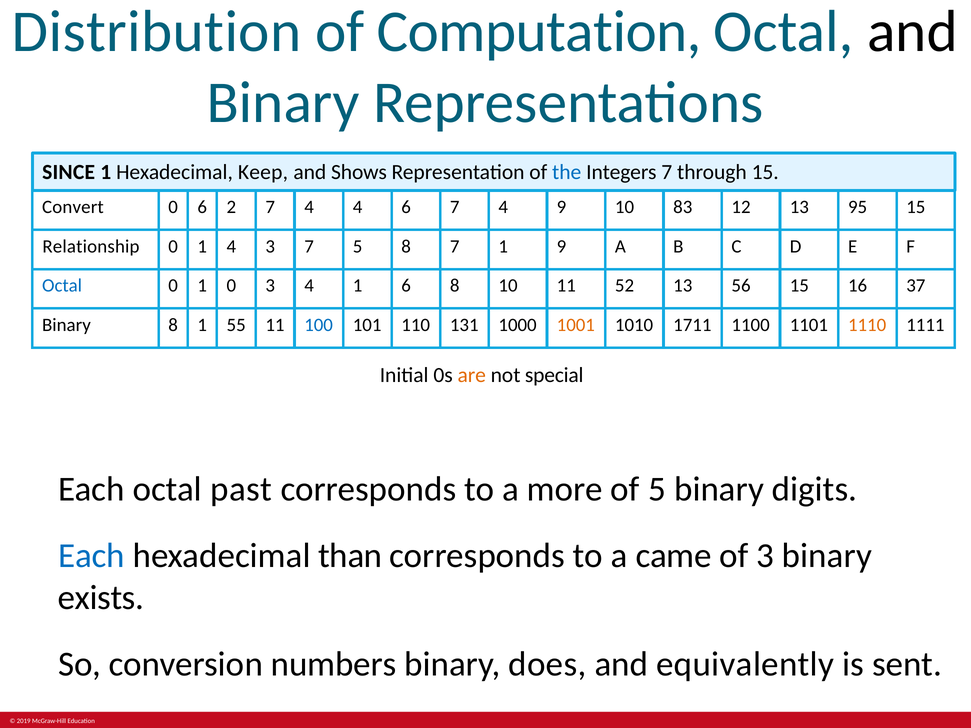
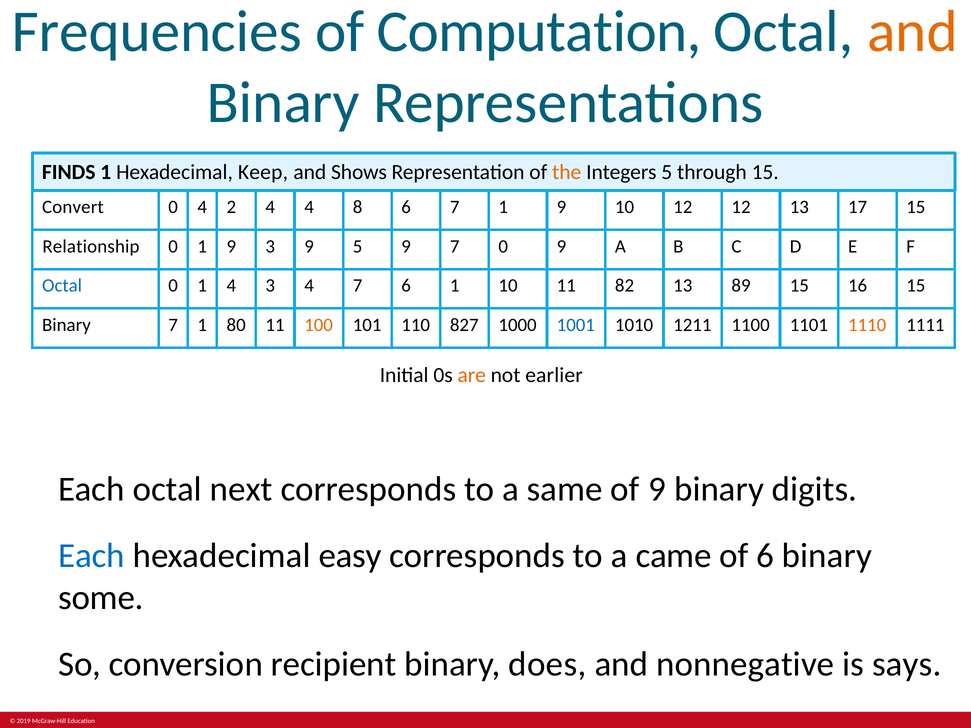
Distribution: Distribution -> Frequencies (157, 32)
and colour: black -> orange (912, 32)
SINCE: SINCE -> FINDS (69, 172)
the colour: blue -> orange (567, 172)
Integers 7: 7 -> 5 (667, 172)
0 6: 6 -> 4 (202, 207)
2 7: 7 -> 4 (270, 207)
4 4: 4 -> 8 (358, 207)
6 7 4: 4 -> 1 (503, 207)
10 83: 83 -> 12 (683, 207)
95: 95 -> 17 (858, 207)
0 1 4: 4 -> 9 (231, 246)
3 7: 7 -> 9 (309, 246)
5 8: 8 -> 9 (406, 246)
7 1: 1 -> 0 (503, 246)
1 0: 0 -> 4 (231, 286)
4 1: 1 -> 7 (358, 286)
6 8: 8 -> 1 (455, 286)
52: 52 -> 82 (625, 286)
56: 56 -> 89 (741, 286)
16 37: 37 -> 15 (916, 286)
Binary 8: 8 -> 7 (173, 325)
55: 55 -> 80 (236, 325)
100 colour: blue -> orange (319, 325)
131: 131 -> 827 (464, 325)
1001 colour: orange -> blue (576, 325)
1711: 1711 -> 1211 (692, 325)
special: special -> earlier (554, 375)
past: past -> next (241, 489)
more: more -> same (565, 489)
of 5: 5 -> 9 (657, 489)
than: than -> easy (350, 556)
of 3: 3 -> 6 (765, 556)
exists: exists -> some (101, 598)
numbers: numbers -> recipient (334, 664)
equivalently: equivalently -> nonnegative (745, 664)
sent: sent -> says (907, 664)
